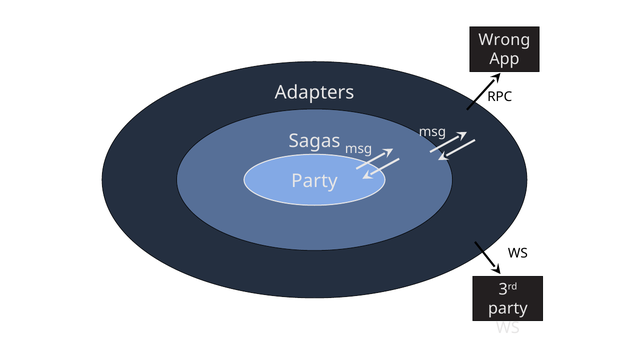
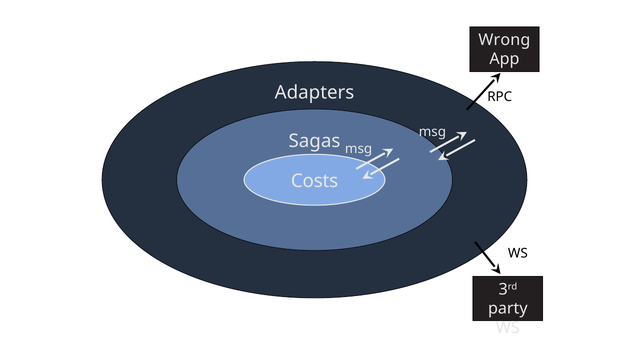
Party: Party -> Costs (315, 181)
